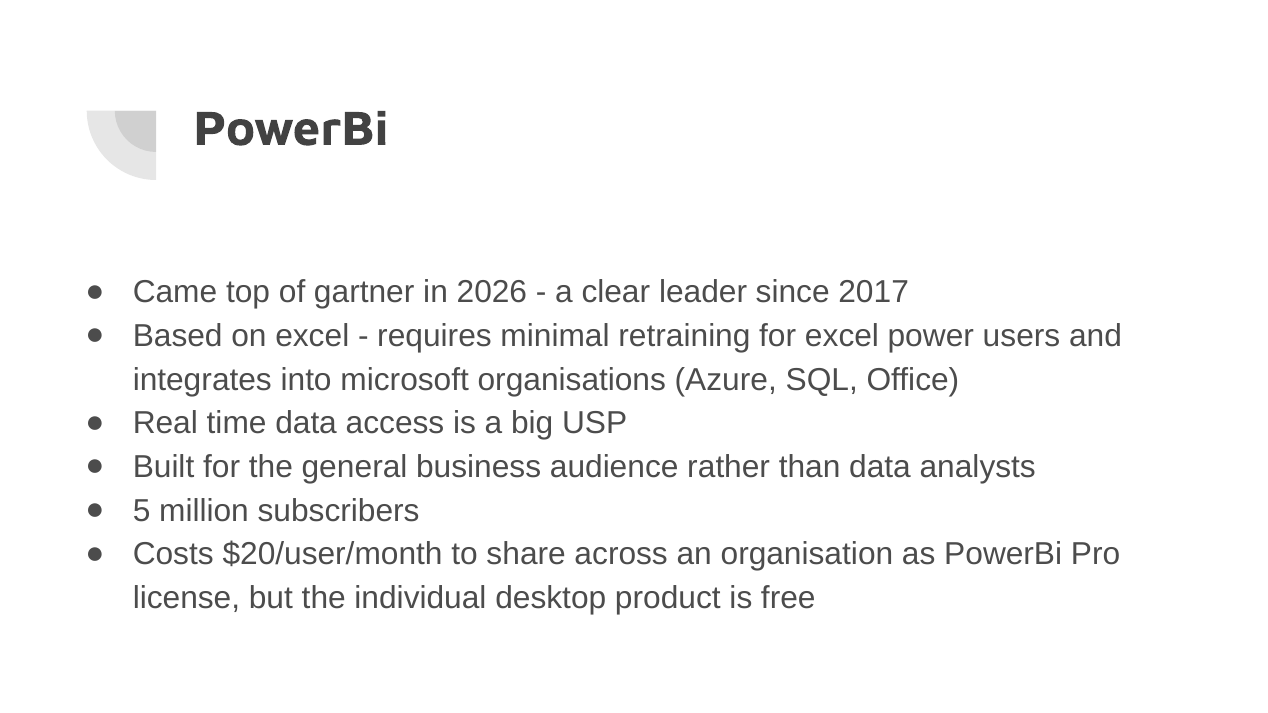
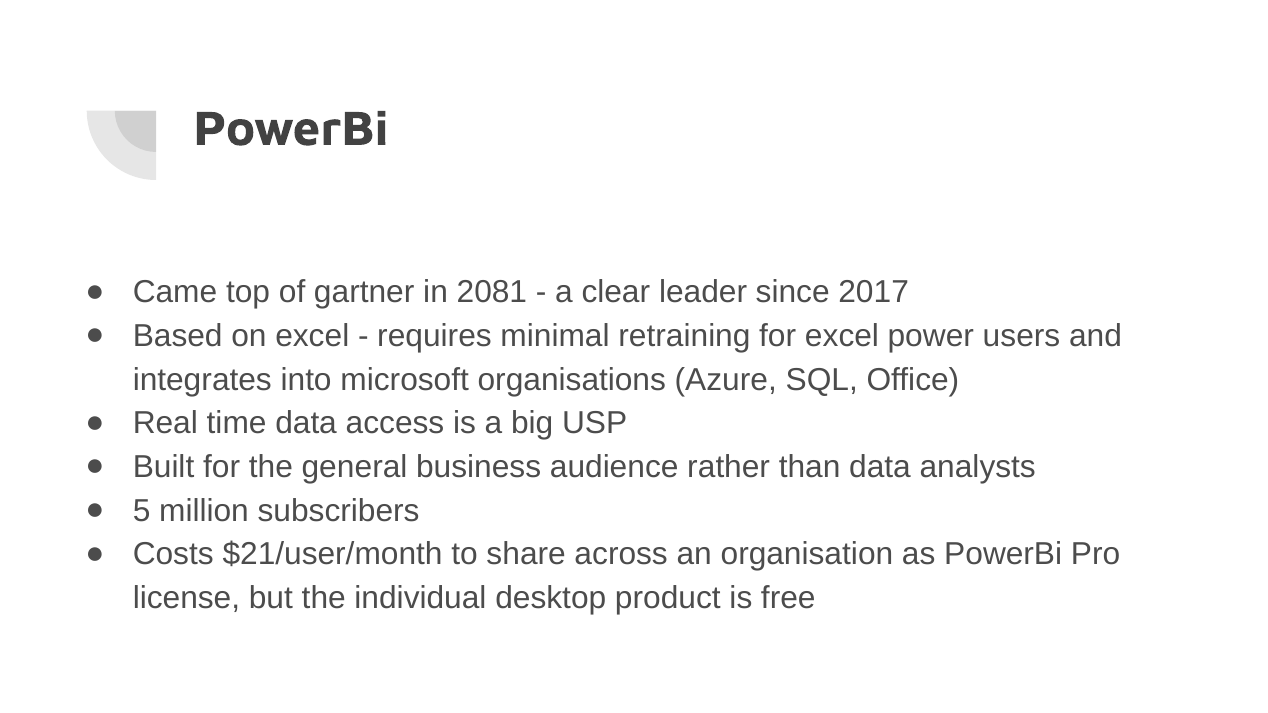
2026: 2026 -> 2081 (492, 292)
$20/user/month: $20/user/month -> $21/user/month (333, 555)
